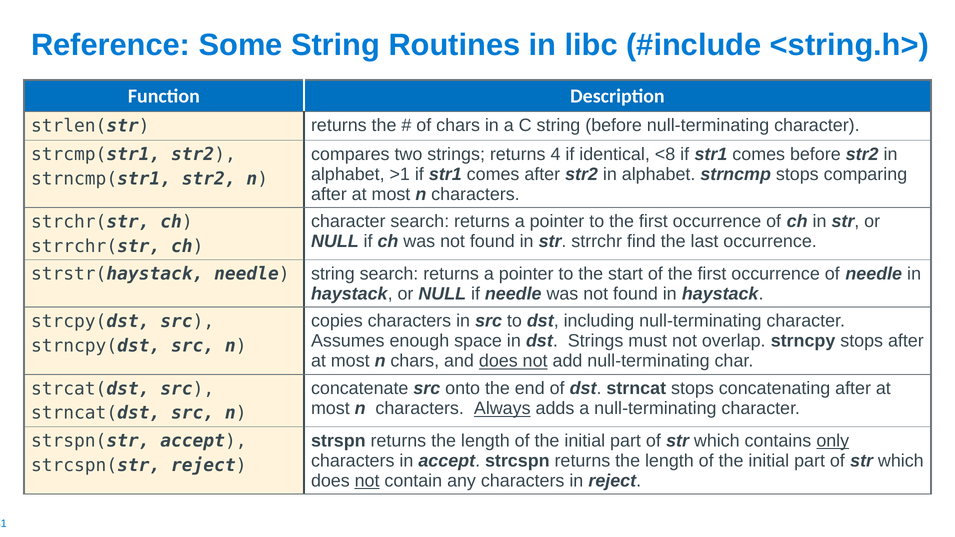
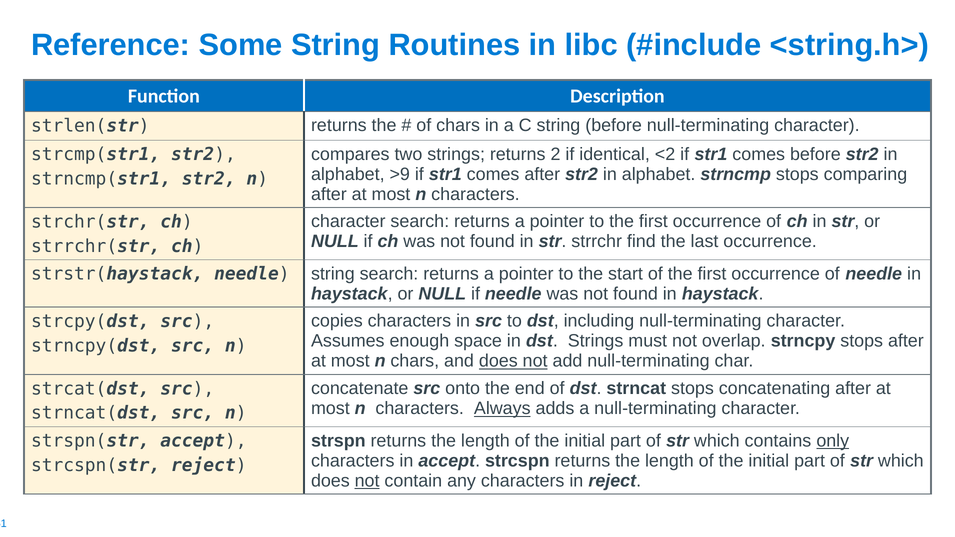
4: 4 -> 2 (556, 154)
<8: <8 -> <2 (665, 154)
>1: >1 -> >9 (400, 174)
